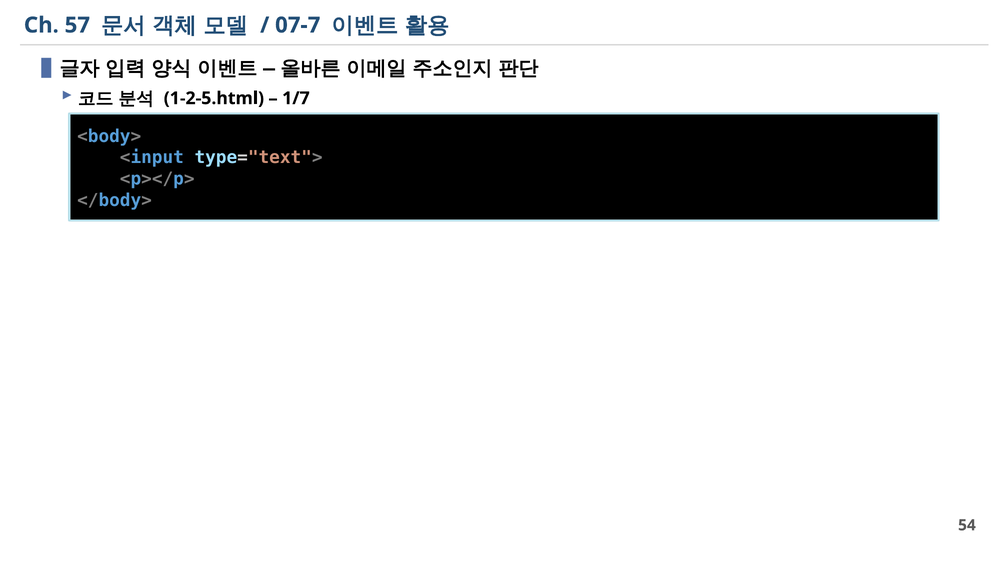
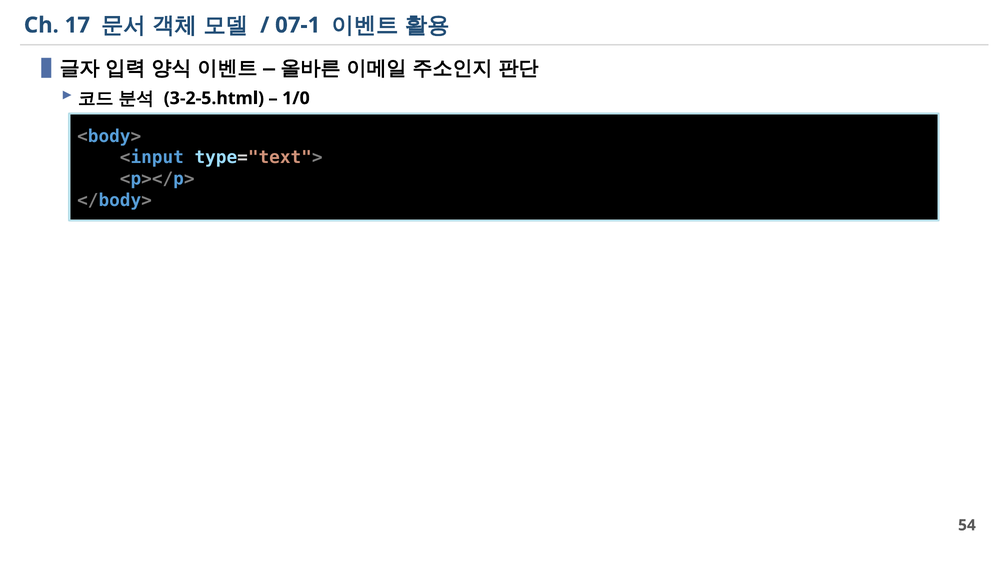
57: 57 -> 17 (77, 25)
07-7: 07-7 -> 07-1 (298, 25)
1-2-5.html: 1-2-5.html -> 3-2-5.html (214, 98)
1/7: 1/7 -> 1/0 (296, 98)
